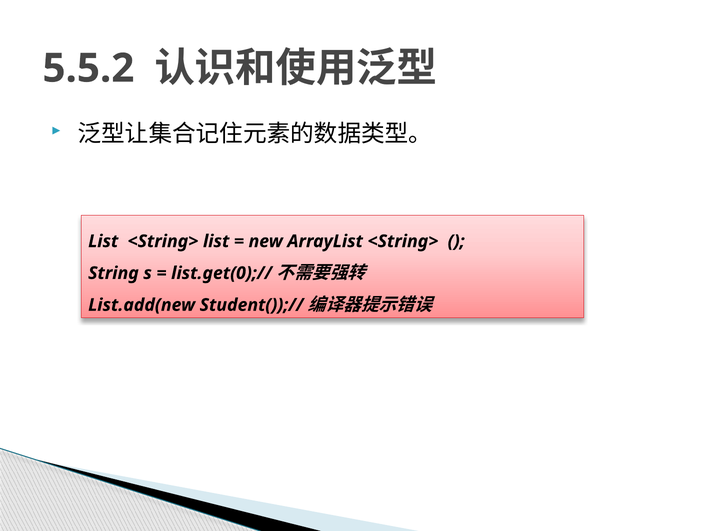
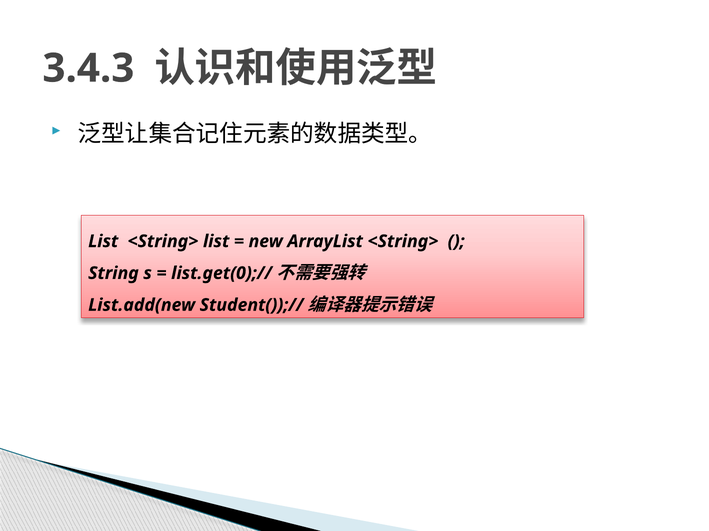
5.5.2: 5.5.2 -> 3.4.3 (88, 68)
